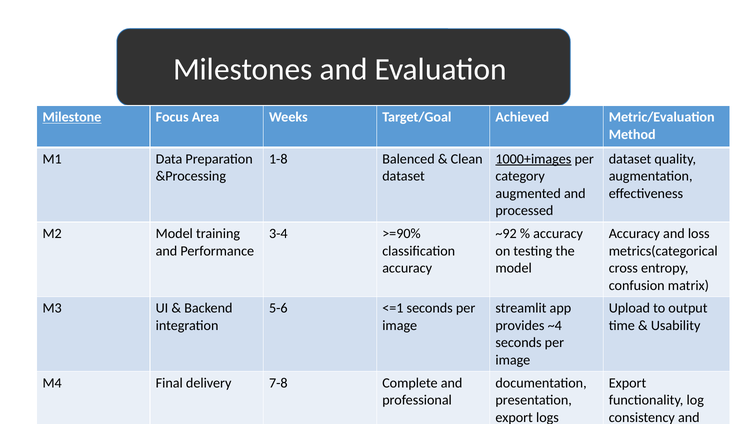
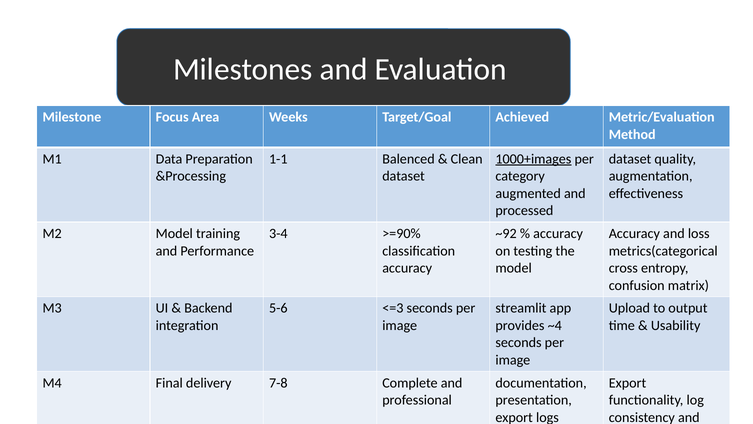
Milestone underline: present -> none (72, 117)
1-8: 1-8 -> 1-1 (278, 159)
<=1: <=1 -> <=3 (393, 308)
